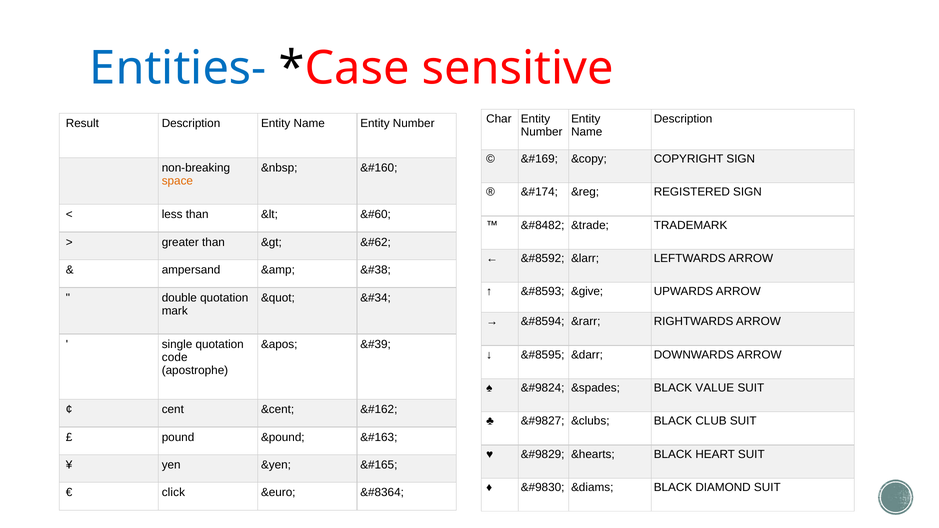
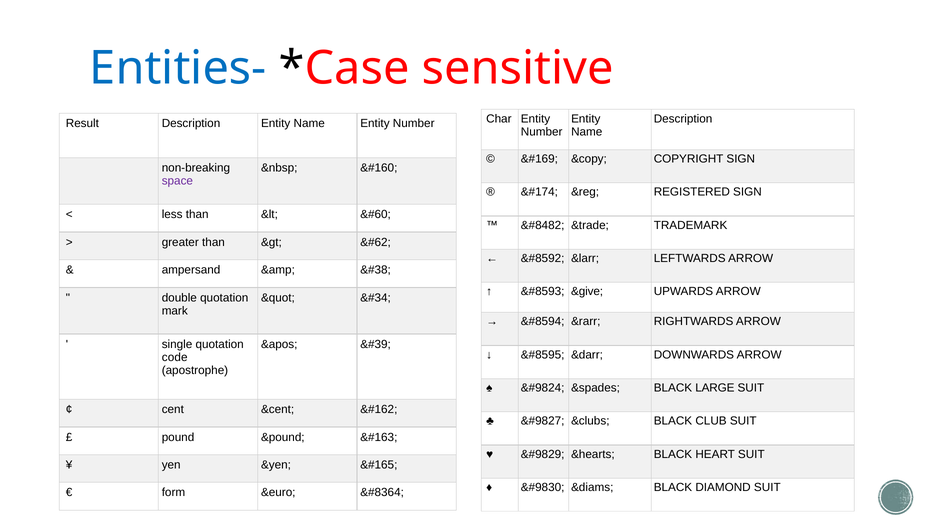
space colour: orange -> purple (177, 181)
VALUE: VALUE -> LARGE (715, 388)
click: click -> form (173, 493)
